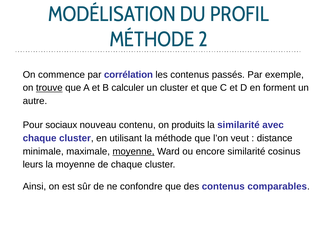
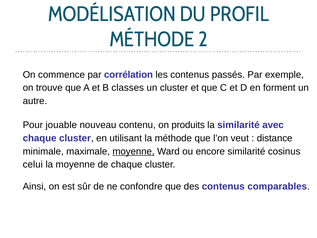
trouve underline: present -> none (49, 88)
calculer: calculer -> classes (128, 88)
sociaux: sociaux -> jouable (61, 125)
leurs: leurs -> celui (33, 165)
